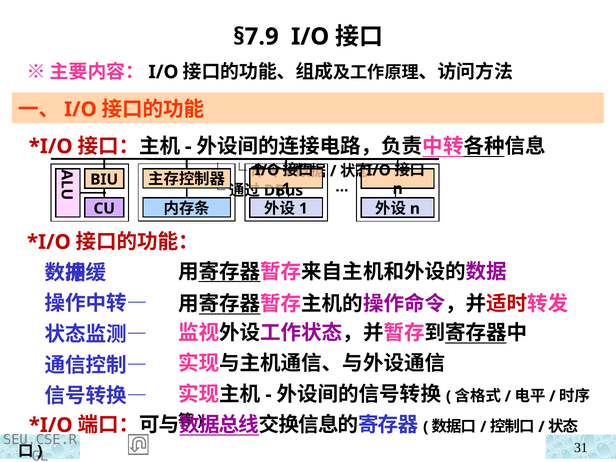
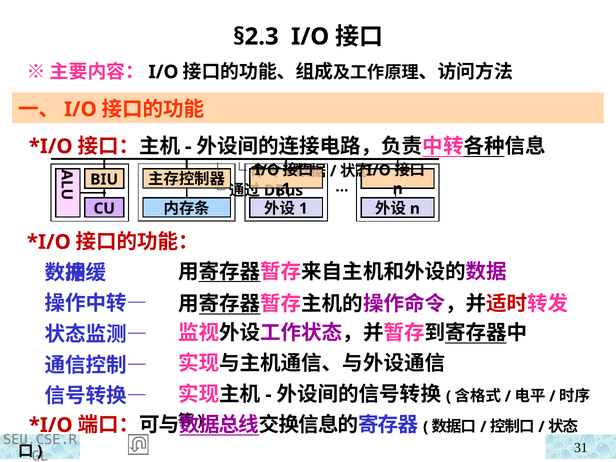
§7.9: §7.9 -> §2.3 (256, 37)
